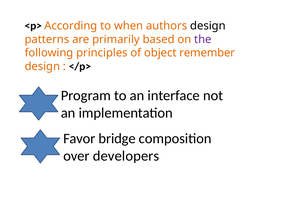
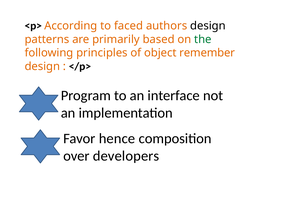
when: when -> faced (129, 26)
the colour: purple -> green (203, 39)
bridge: bridge -> hence (117, 139)
